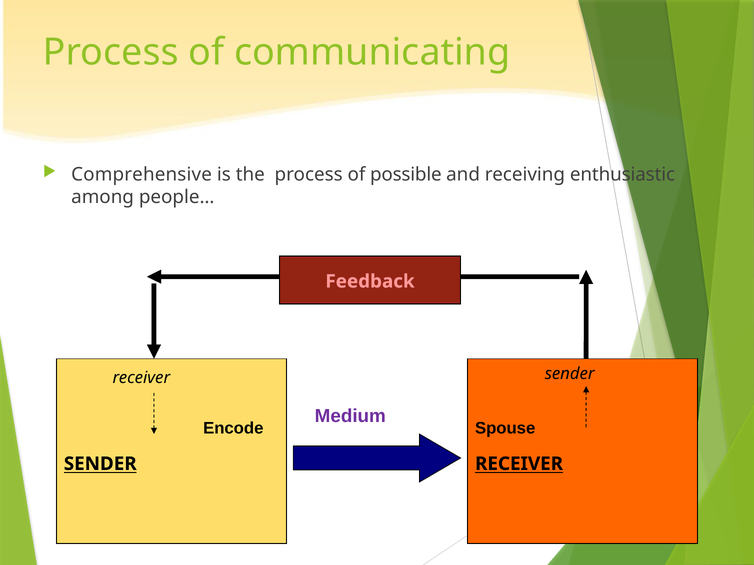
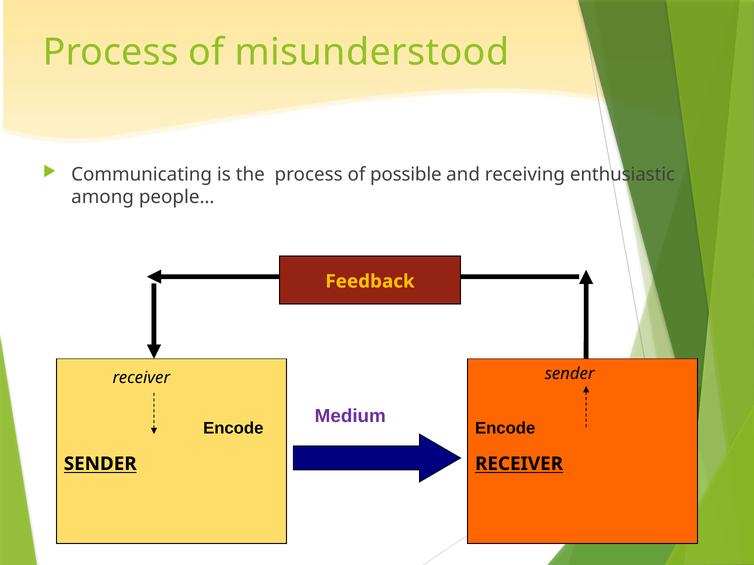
communicating: communicating -> misunderstood (372, 53)
Comprehensive: Comprehensive -> Communicating (142, 175)
Feedback colour: pink -> yellow (370, 282)
Encode Spouse: Spouse -> Encode (505, 429)
